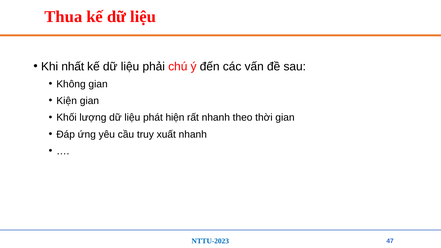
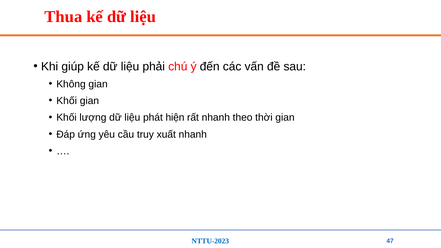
nhất: nhất -> giúp (73, 66)
Kiện: Kiện -> Khối (67, 101)
